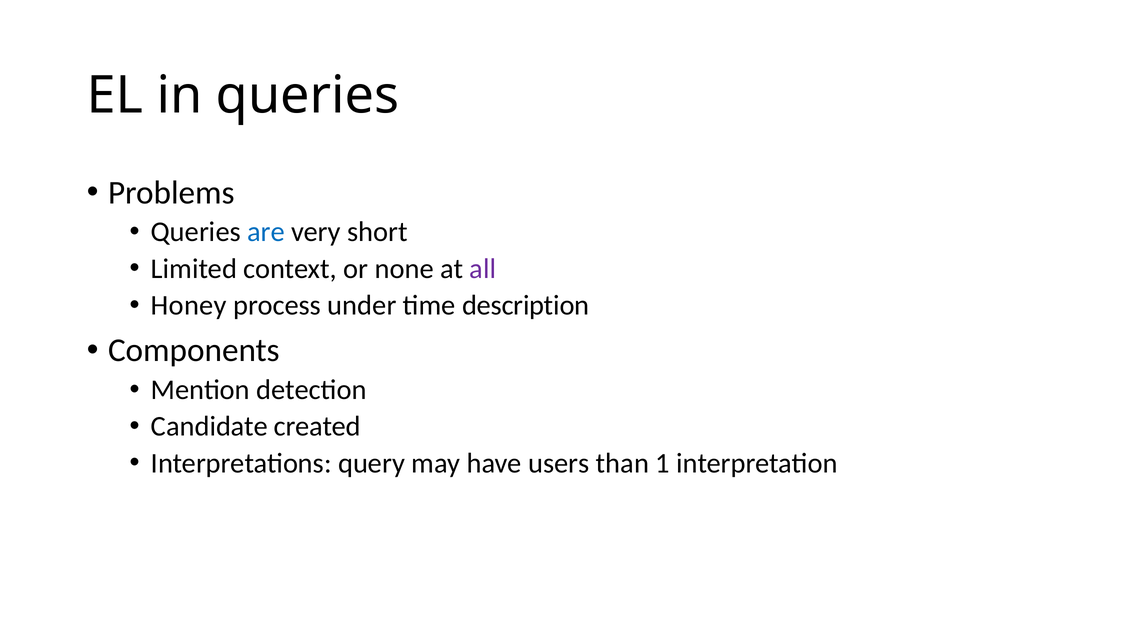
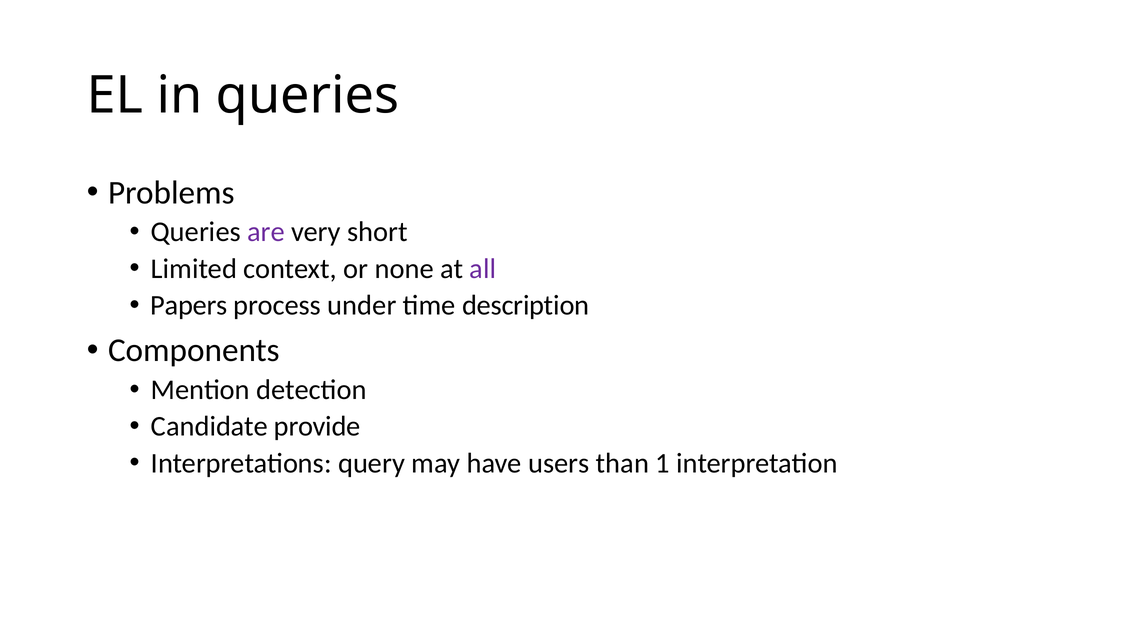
are colour: blue -> purple (266, 232)
Honey: Honey -> Papers (189, 305)
created: created -> provide (317, 426)
